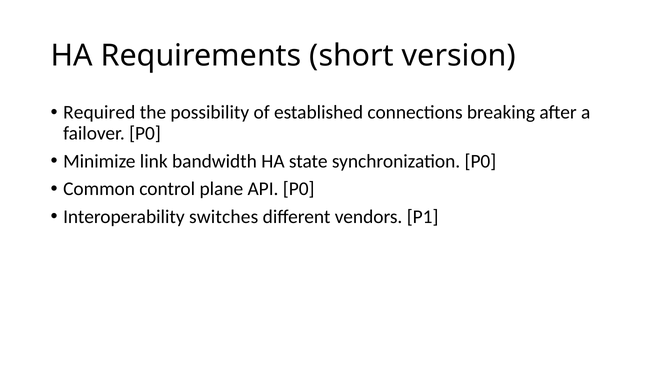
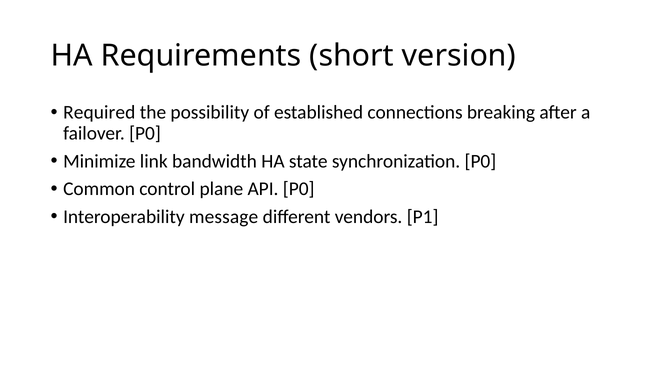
switches: switches -> message (224, 217)
